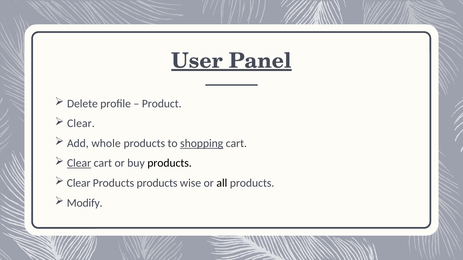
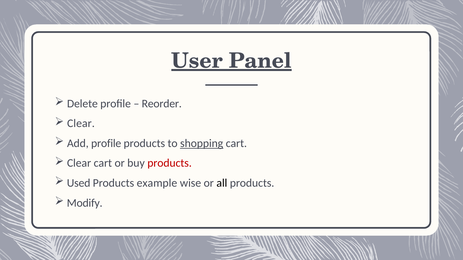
Product: Product -> Reorder (162, 104)
Add whole: whole -> profile (106, 144)
Clear underline: present -> none (79, 163)
products colour: black -> red (170, 163)
Clear: Clear -> Used (79, 183)
Products products: products -> example (157, 183)
